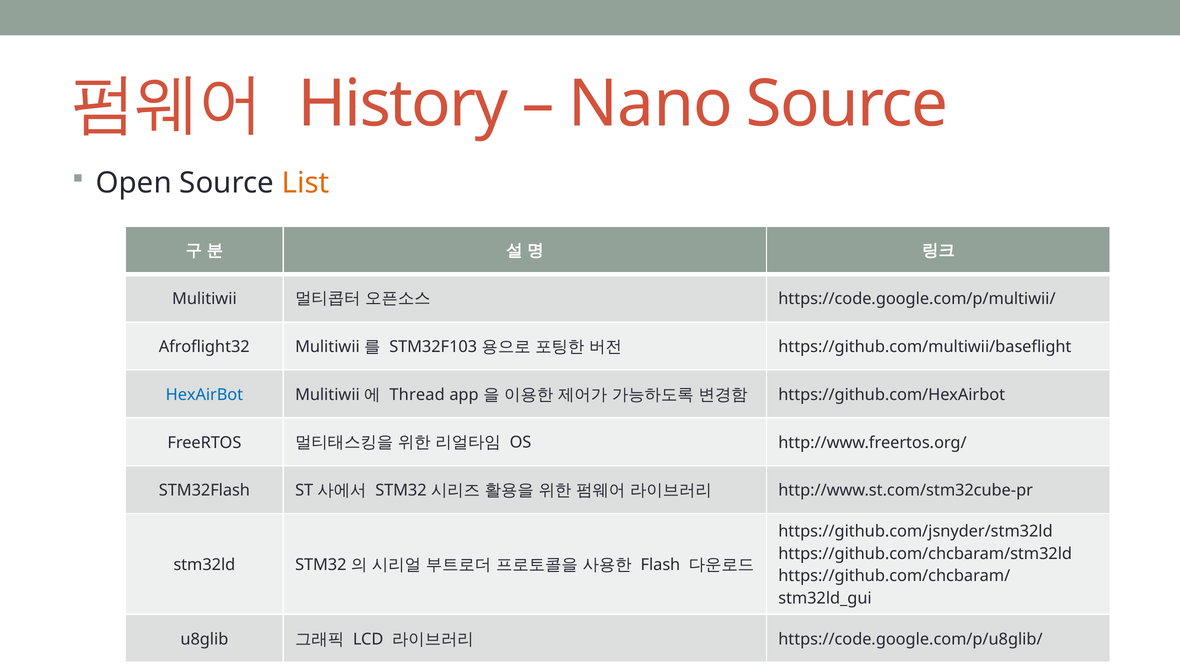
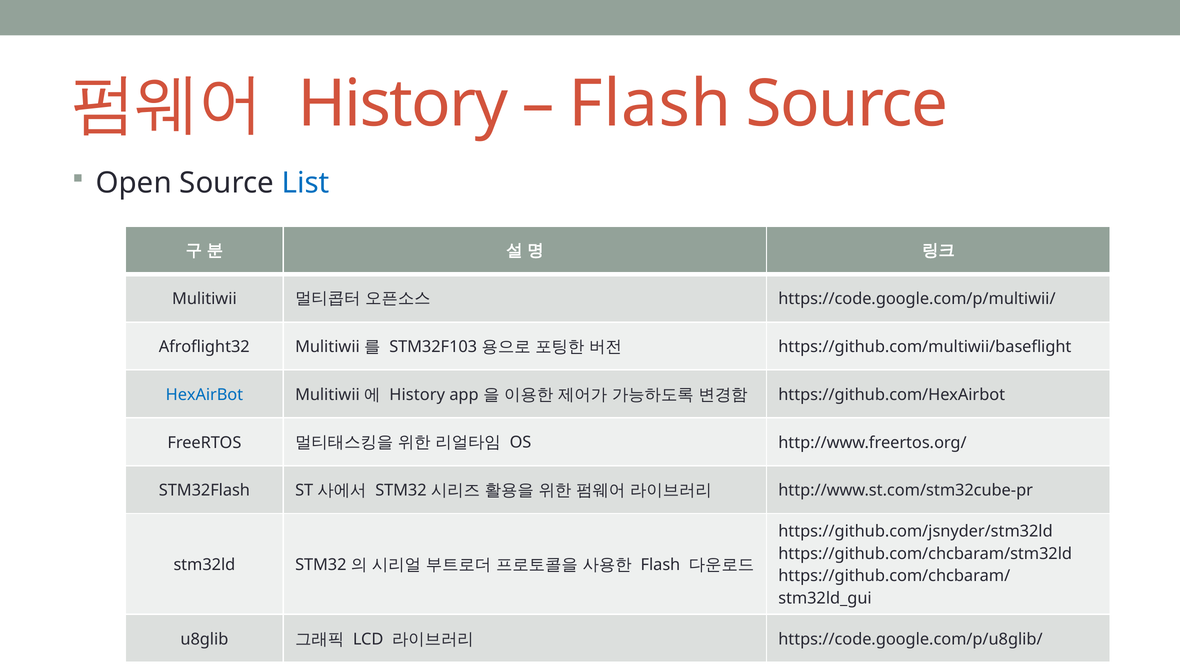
Nano: Nano -> Flash (650, 104)
List colour: orange -> blue (306, 183)
Thread: Thread -> History (417, 395)
